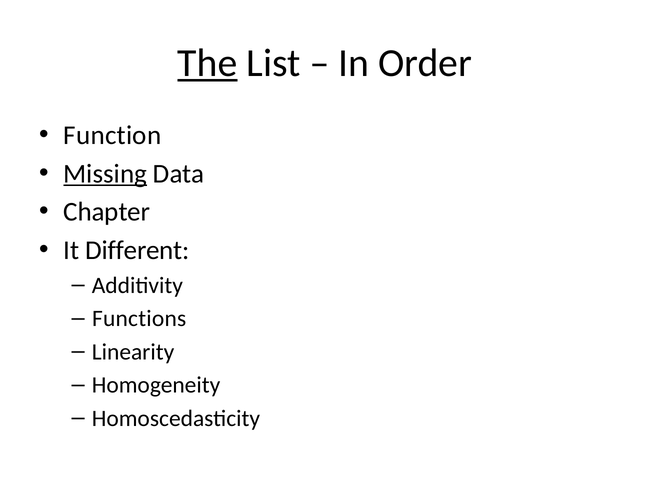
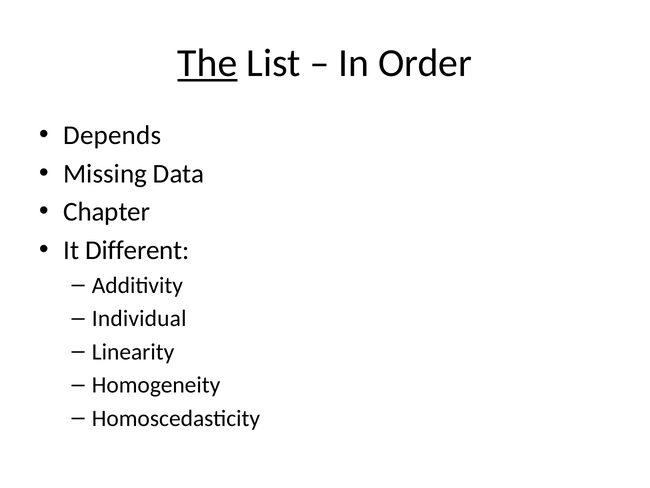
Function: Function -> Depends (112, 135)
Missing underline: present -> none (105, 173)
Functions: Functions -> Individual (139, 318)
